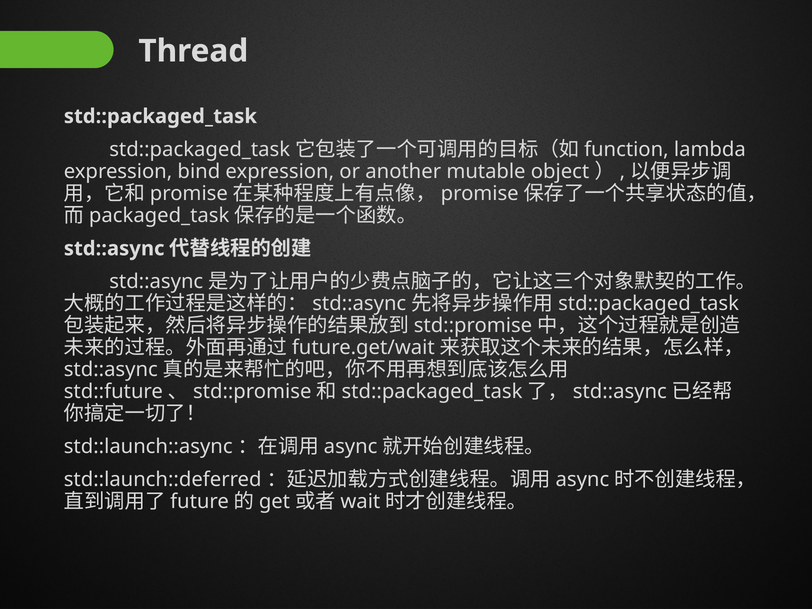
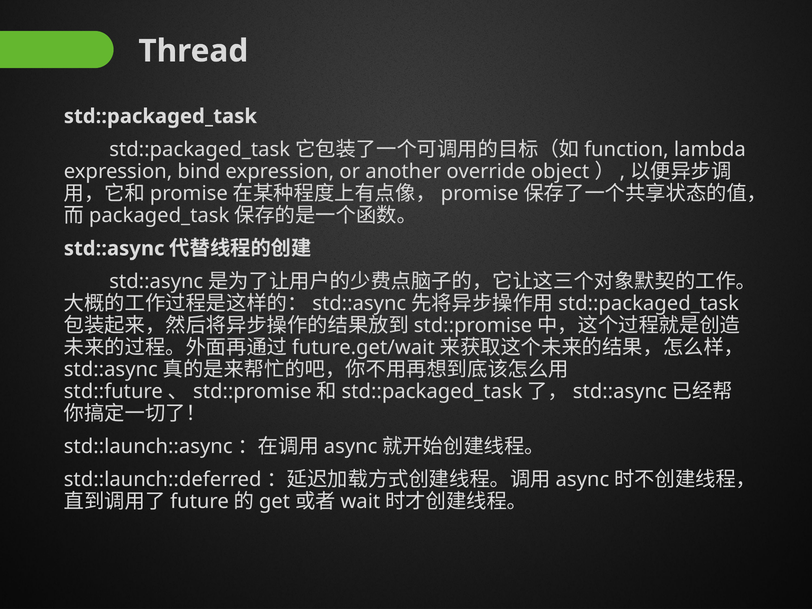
mutable: mutable -> override (486, 171)
